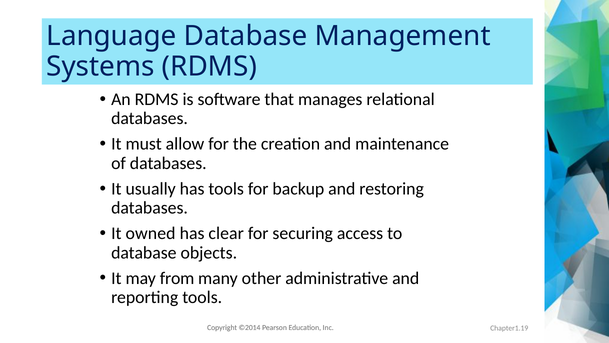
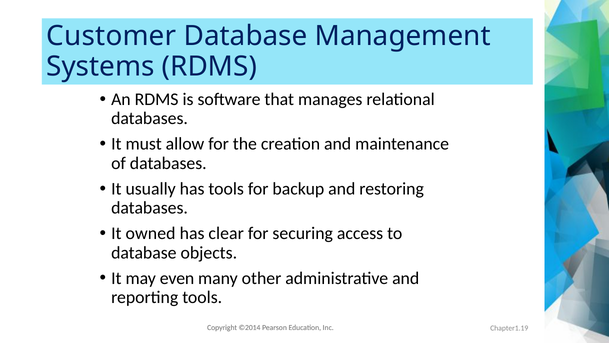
Language: Language -> Customer (111, 36)
from: from -> even (177, 278)
